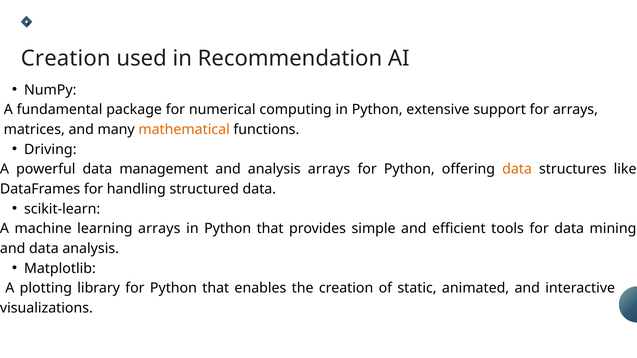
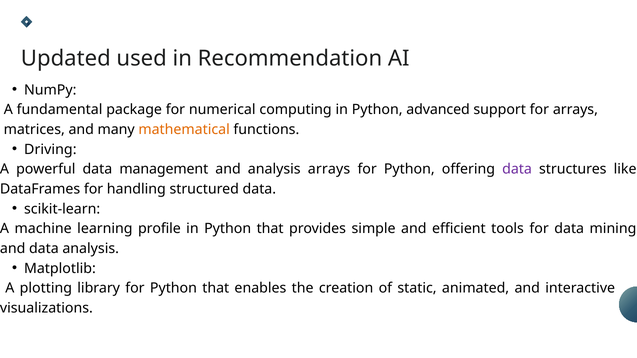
Creation: Creation -> Updated (66, 58)
extensive: extensive -> advanced (438, 110)
data colour: orange -> purple (517, 169)
learning arrays: arrays -> profile (159, 229)
